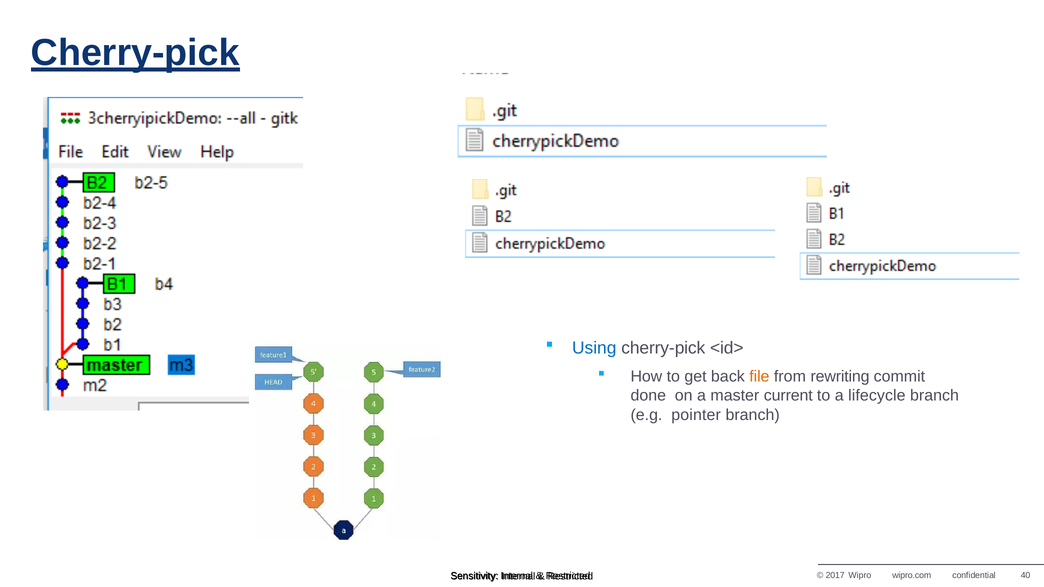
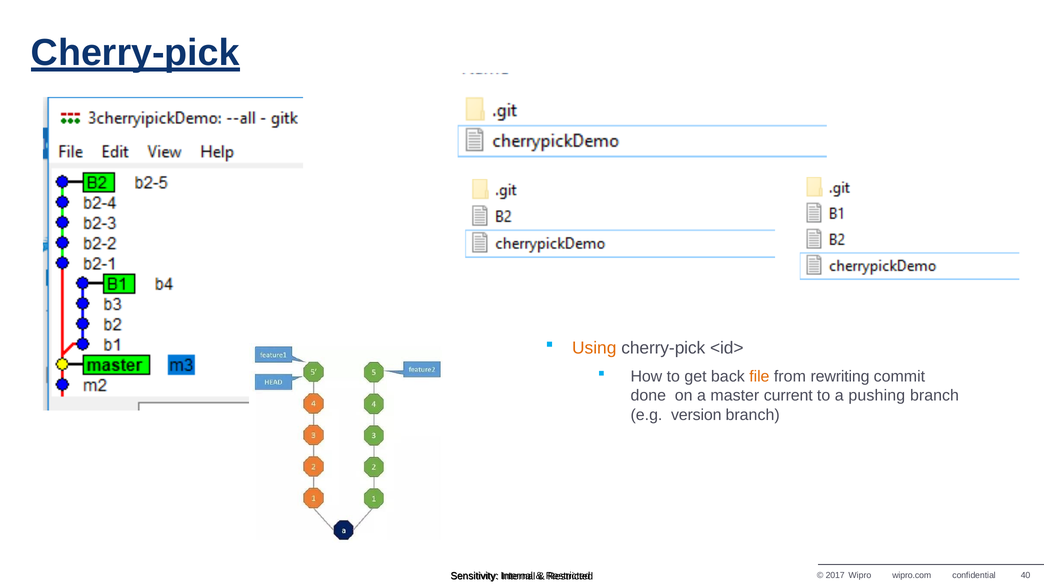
Using colour: blue -> orange (594, 348)
lifecycle: lifecycle -> pushing (877, 396)
pointer: pointer -> version (696, 415)
